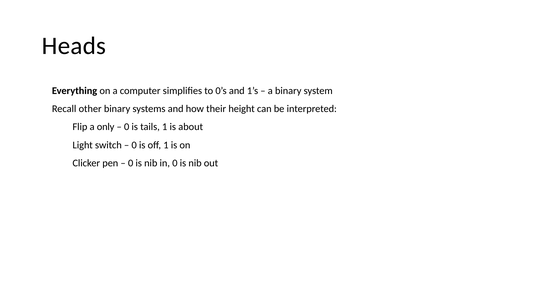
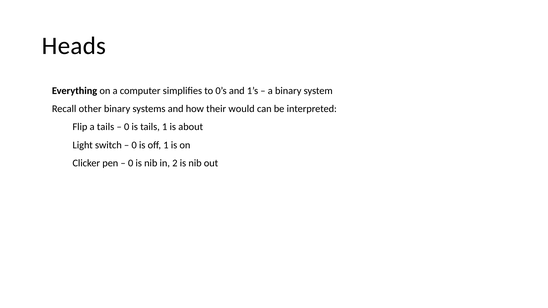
height: height -> would (242, 109)
a only: only -> tails (106, 127)
in 0: 0 -> 2 (175, 163)
